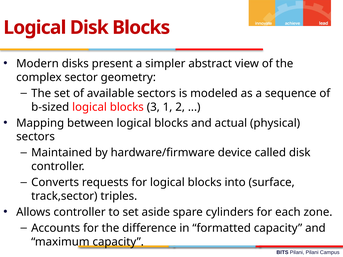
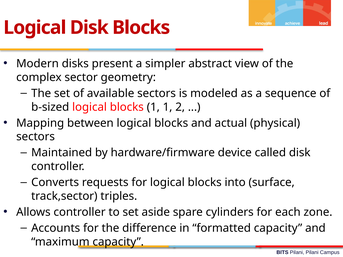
blocks 3: 3 -> 1 (153, 107)
